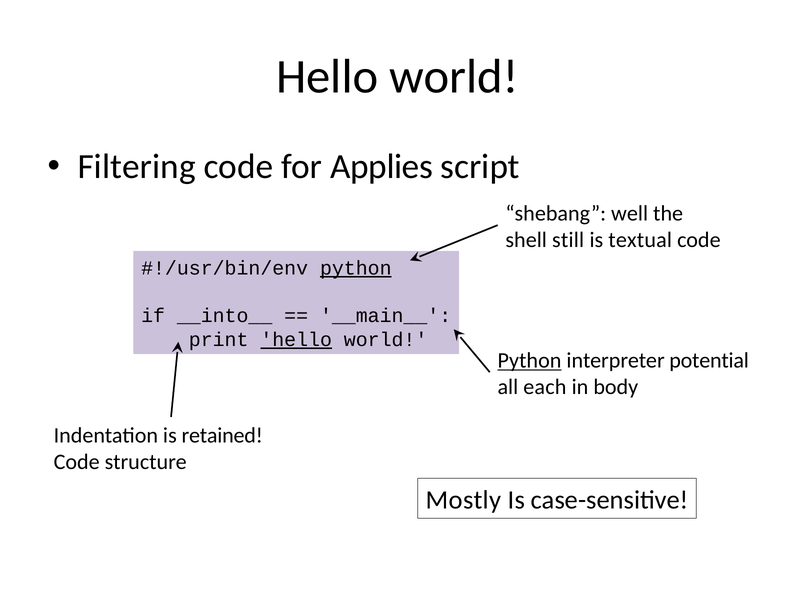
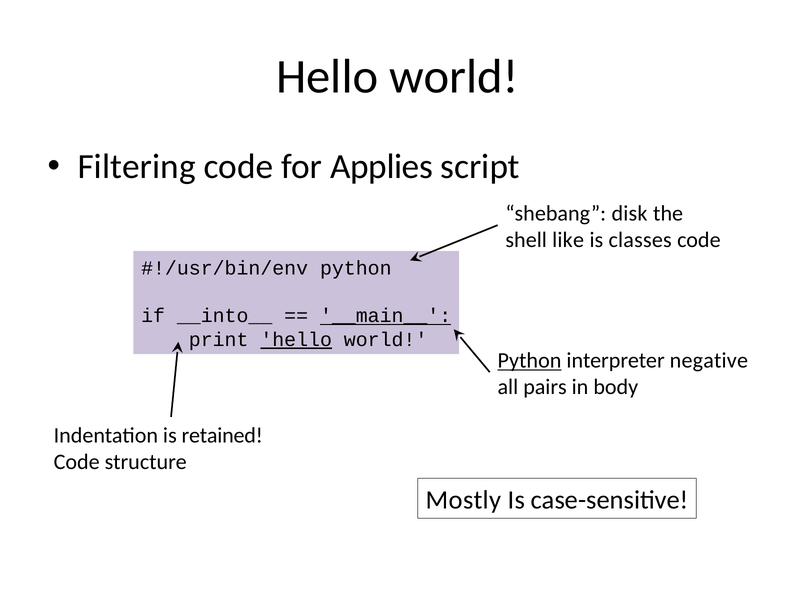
well: well -> disk (630, 214)
still: still -> like (568, 240)
textual: textual -> classes (640, 240)
python underline: present -> none (356, 268)
__main__ underline: none -> present (386, 316)
potential: potential -> negative (709, 361)
each: each -> pairs (545, 387)
